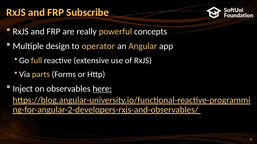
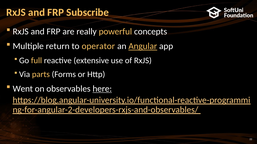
design: design -> return (58, 46)
Angular underline: none -> present (143, 46)
Inject: Inject -> Went (23, 89)
